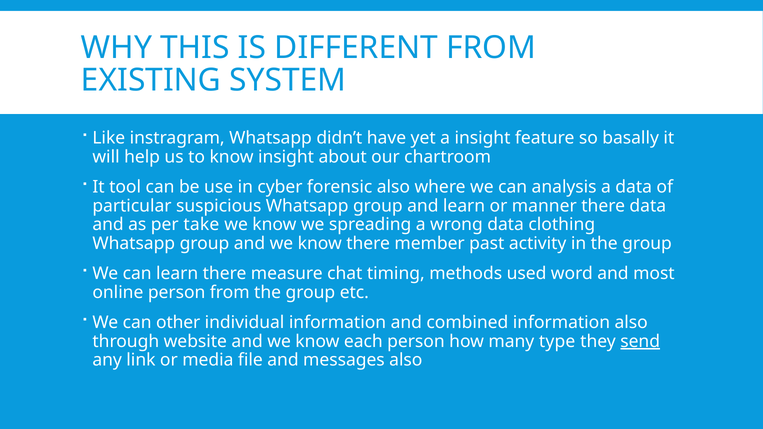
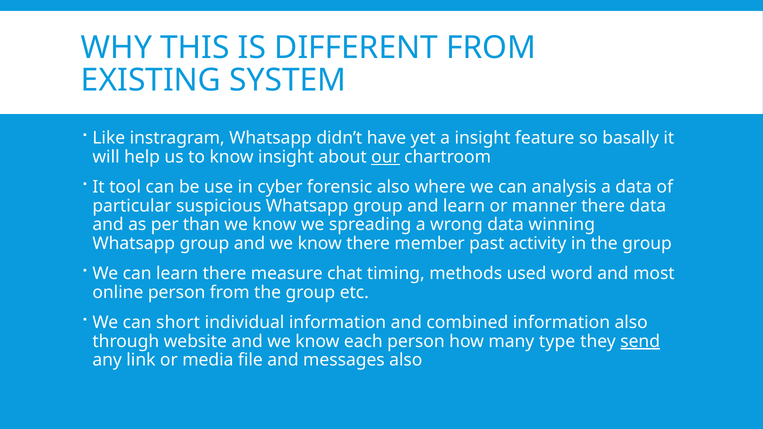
our underline: none -> present (385, 157)
take: take -> than (202, 225)
clothing: clothing -> winning (562, 225)
other: other -> short (178, 323)
